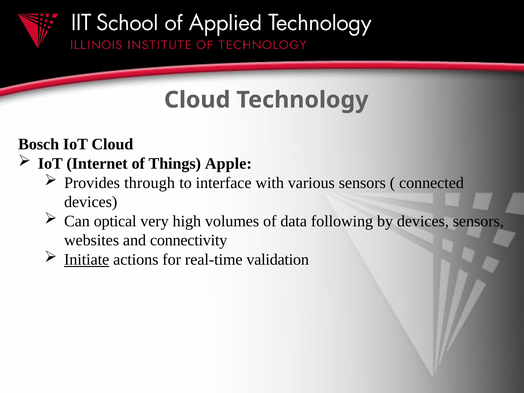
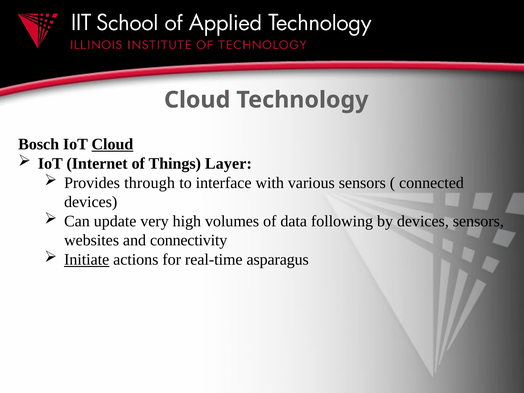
Cloud underline: none -> present (112, 144)
Apple: Apple -> Layer (228, 164)
optical: optical -> update (115, 221)
validation: validation -> asparagus (278, 260)
